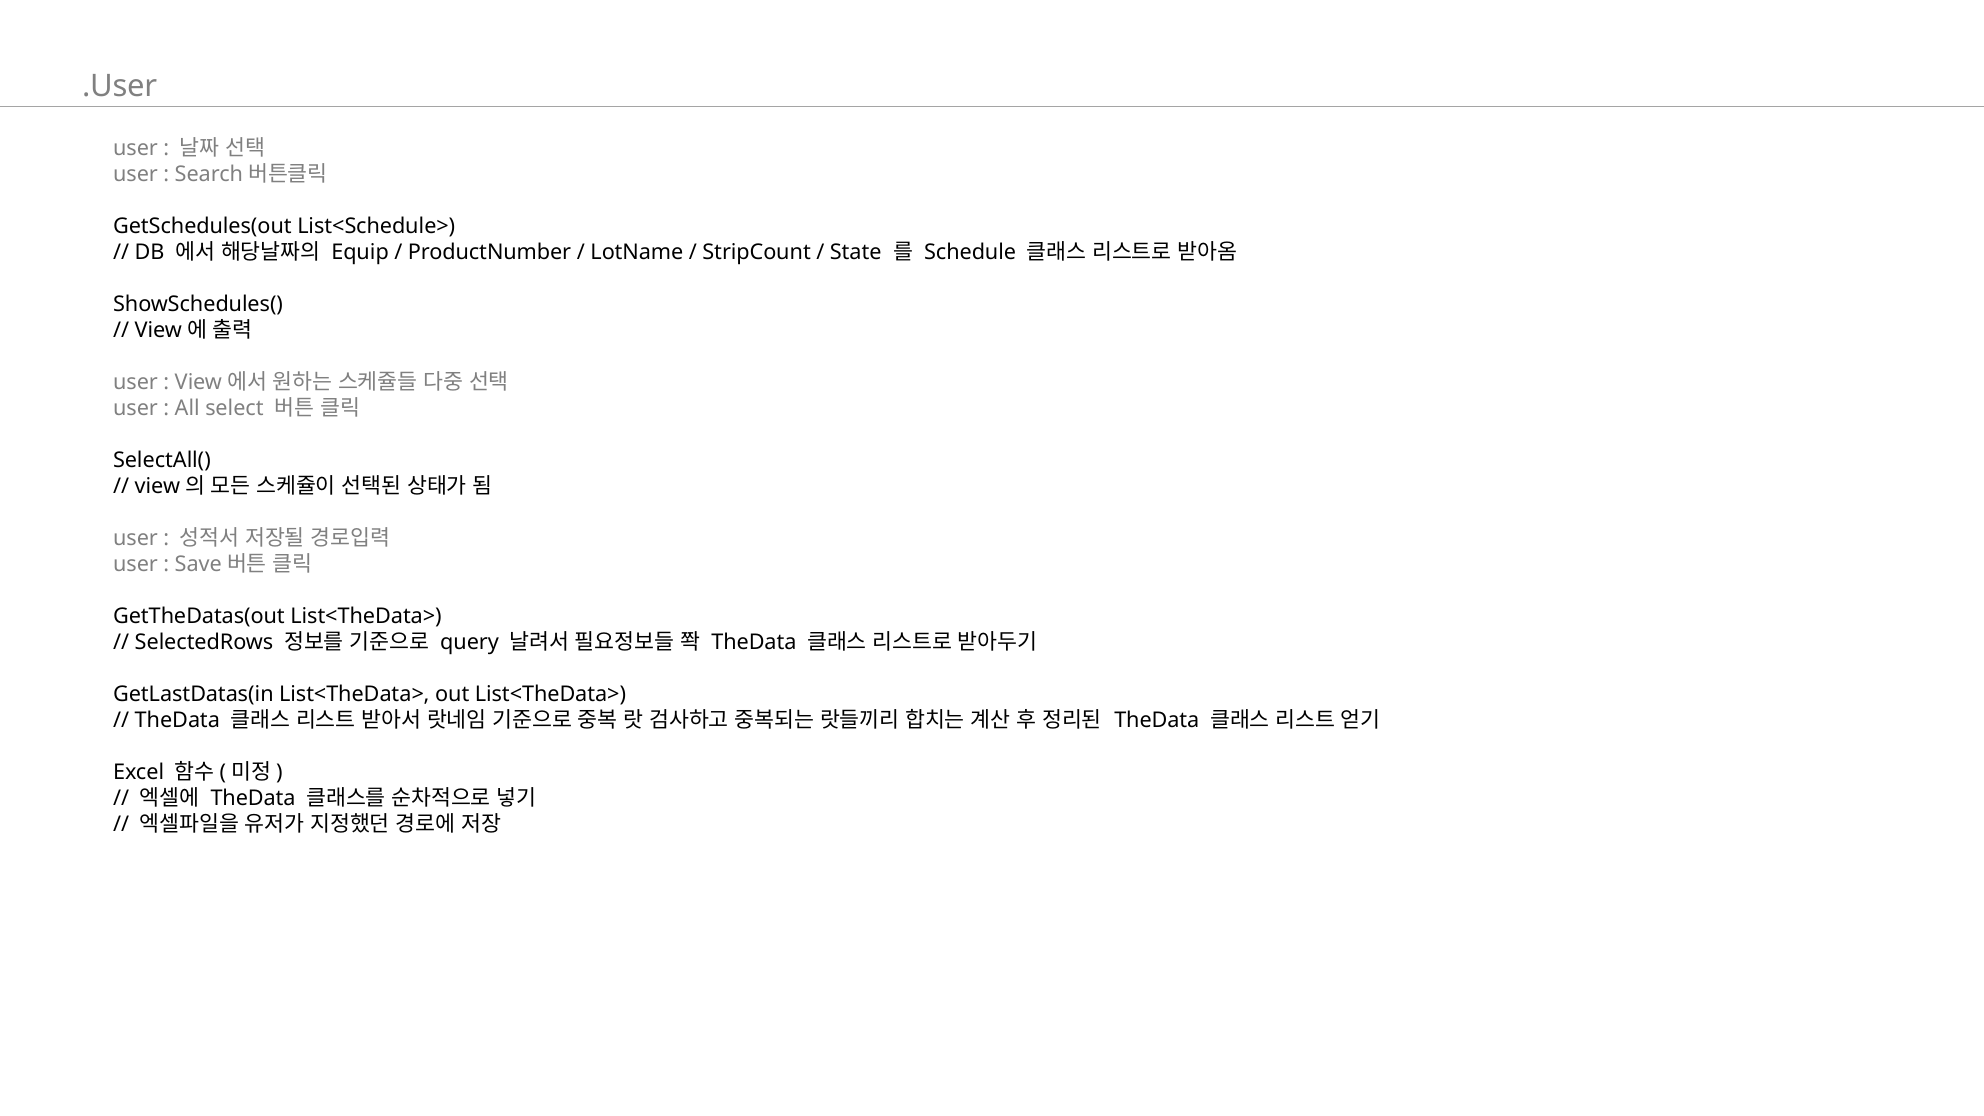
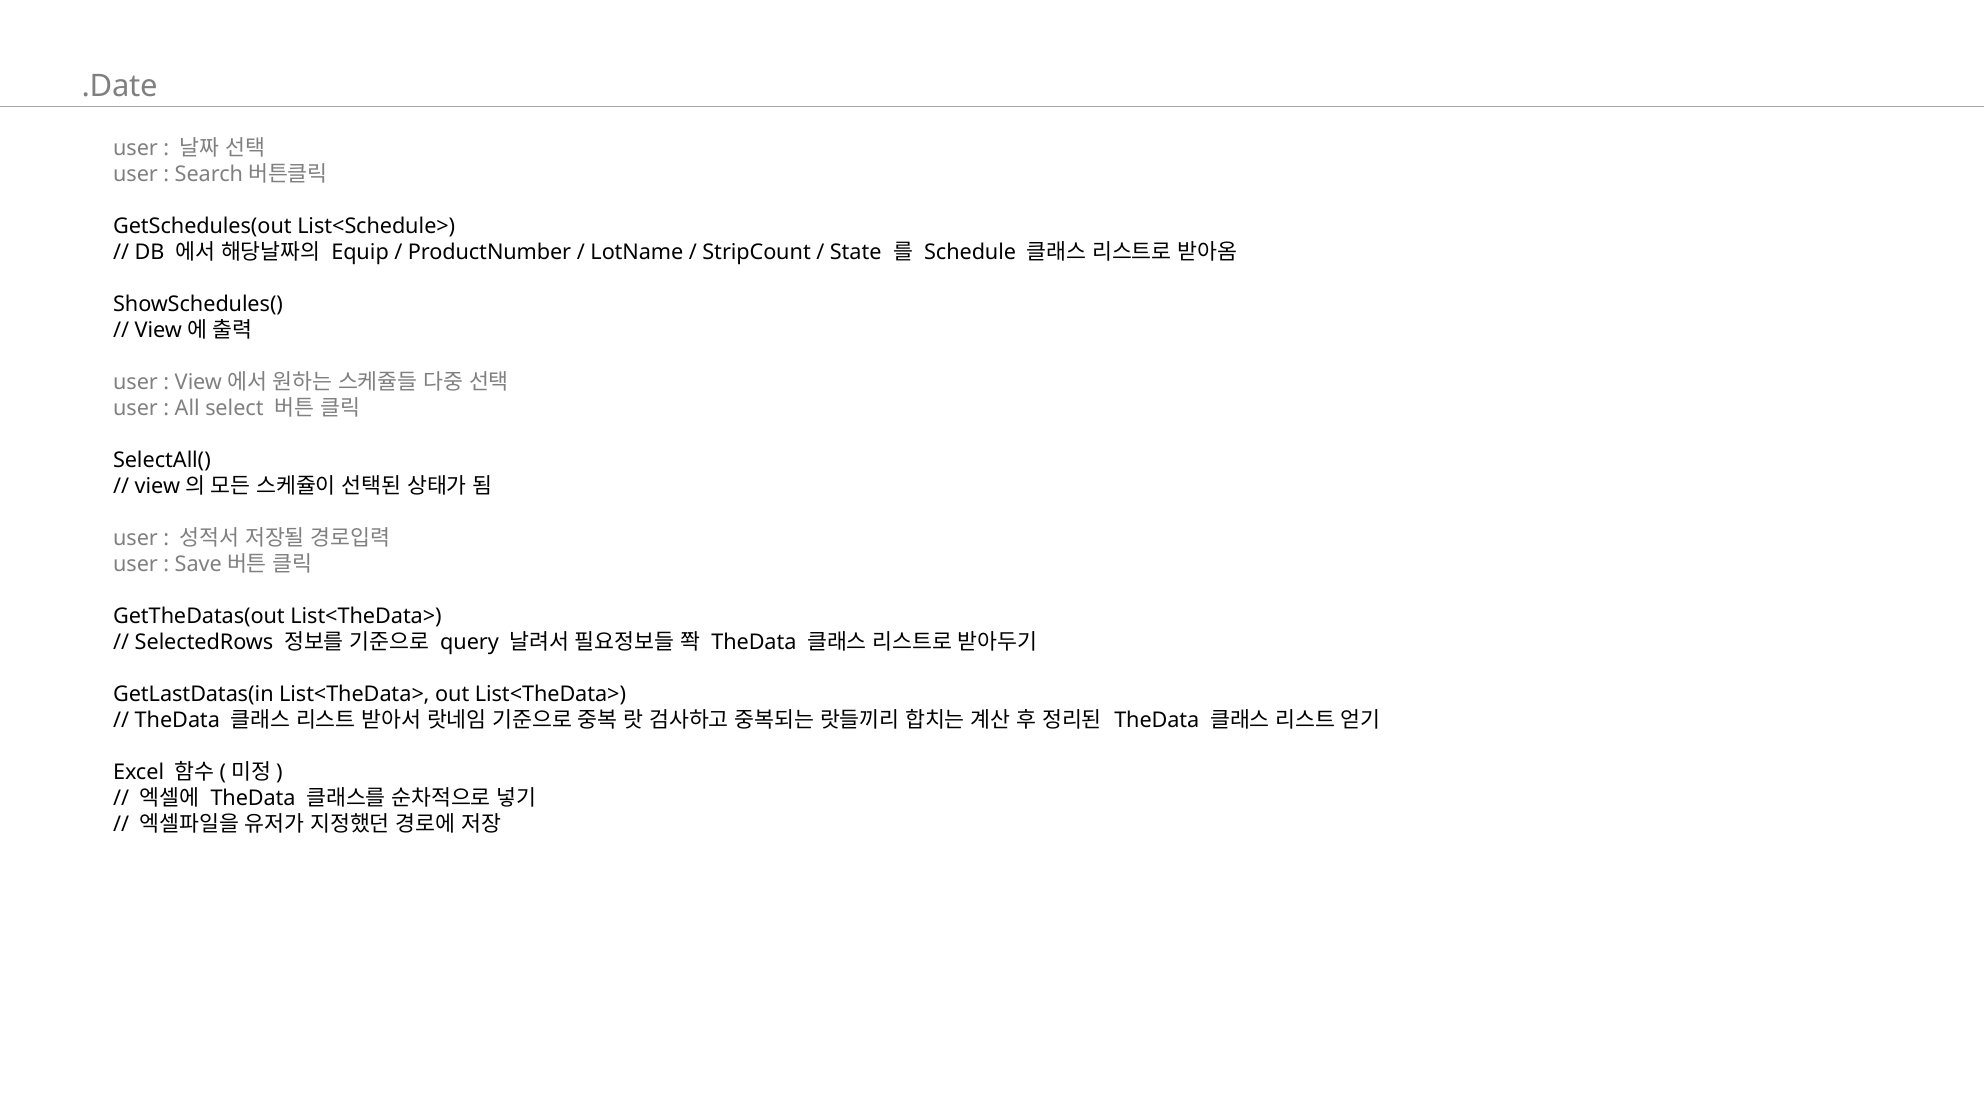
.User: .User -> .Date (120, 86)
